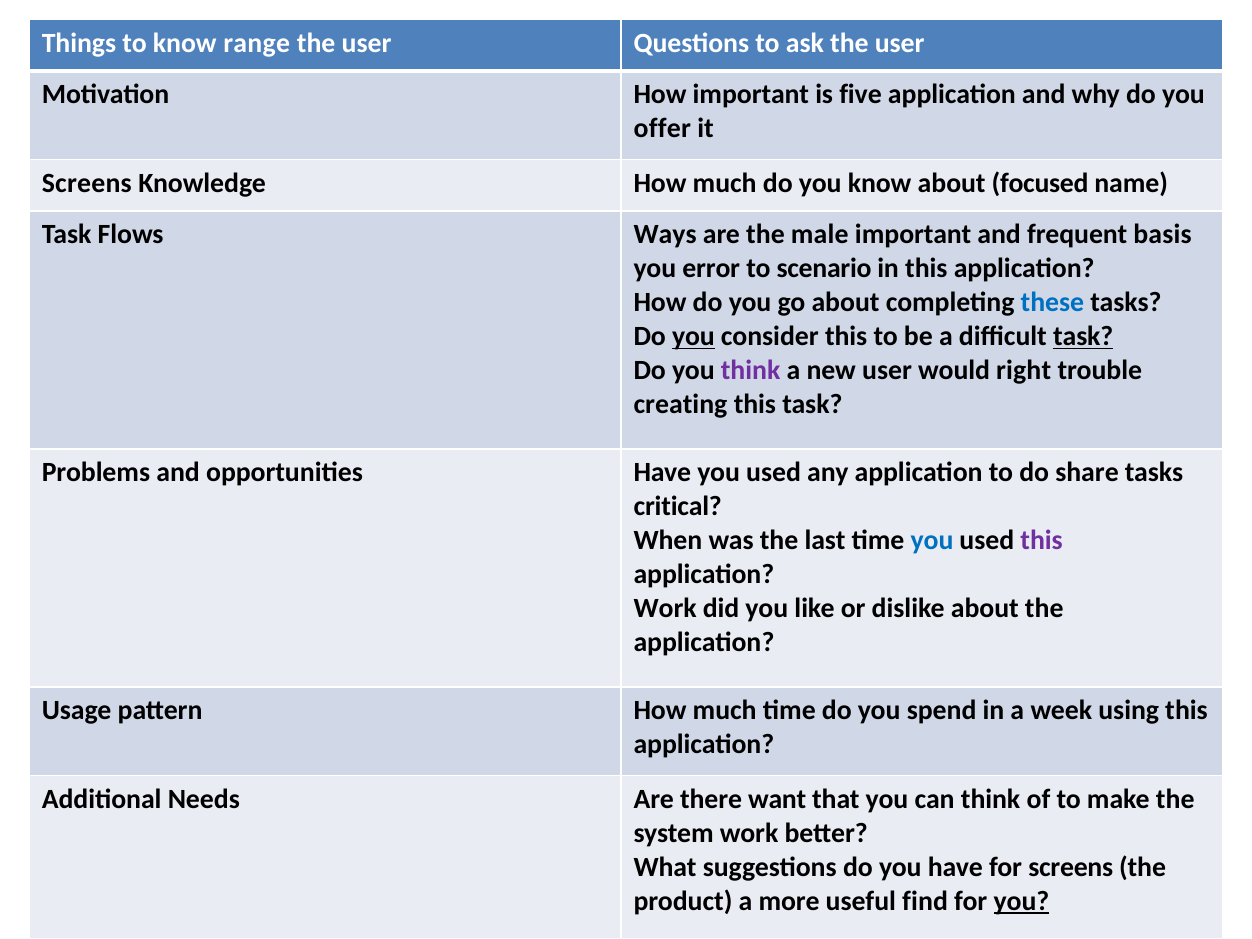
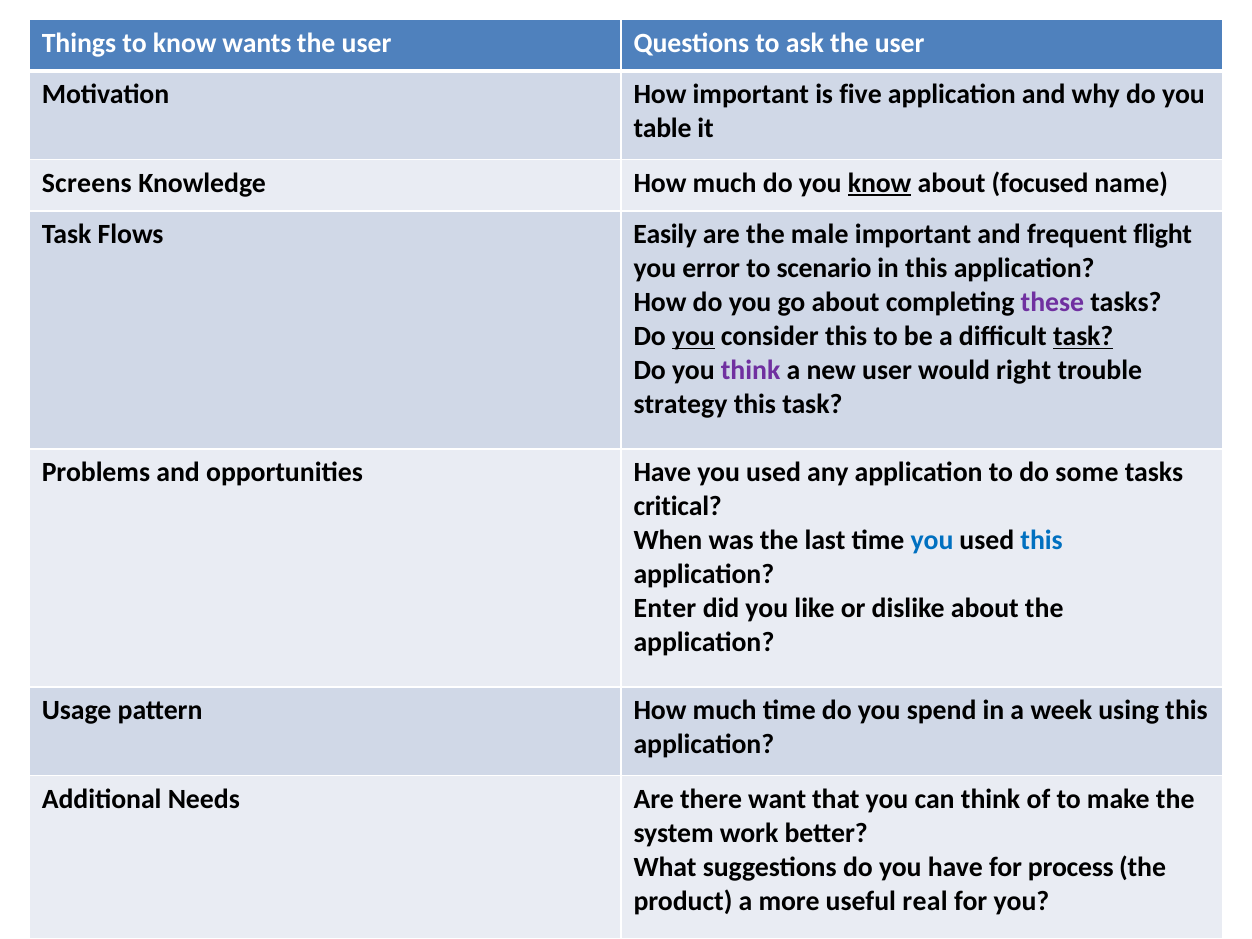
range: range -> wants (257, 43)
offer: offer -> table (663, 128)
know underline: none -> present (880, 183)
Ways: Ways -> Easily (665, 234)
basis: basis -> flight (1163, 234)
these colour: blue -> purple (1052, 302)
creating: creating -> strategy (681, 405)
share: share -> some (1087, 472)
this colour: purple -> blue (1042, 540)
Work: Work -> Enter (665, 608)
for screens: screens -> process (1071, 867)
find: find -> real (925, 901)
you underline: present -> none (1021, 901)
